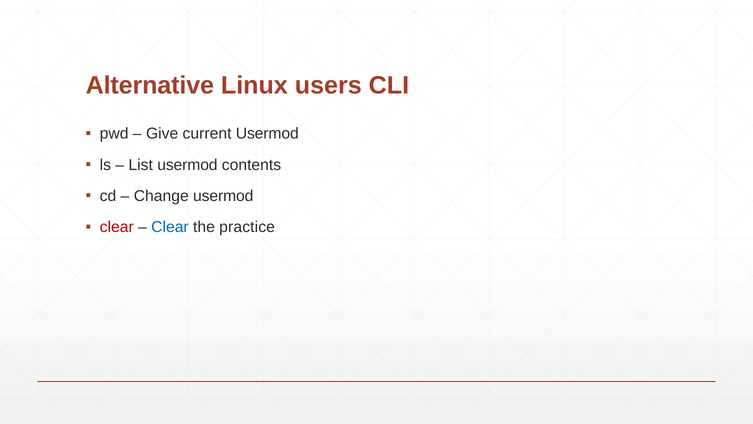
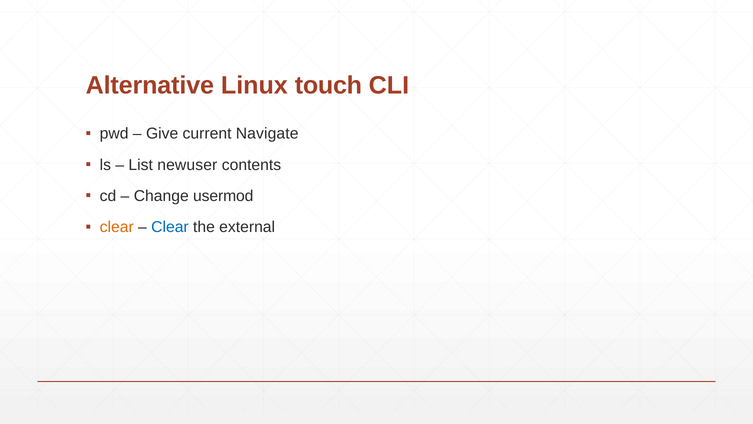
users: users -> touch (328, 85)
current Usermod: Usermod -> Navigate (267, 134)
List usermod: usermod -> newuser (187, 165)
clear colour: red -> orange (117, 227)
practice: practice -> external (247, 227)
